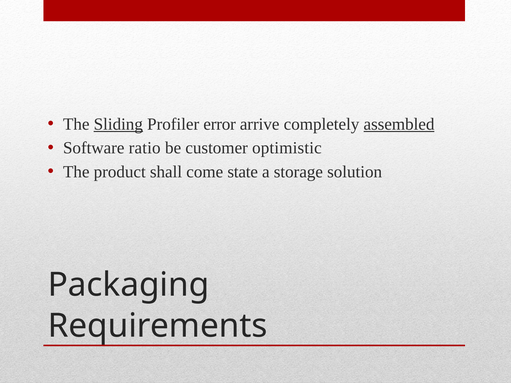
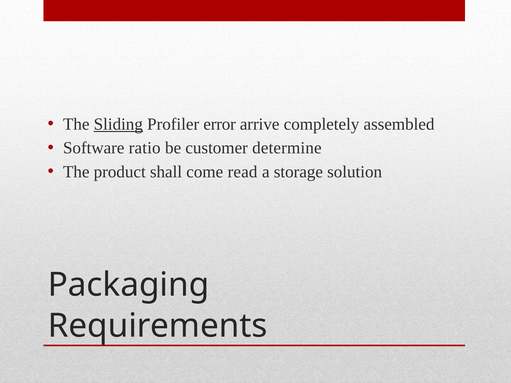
assembled underline: present -> none (399, 124)
optimistic: optimistic -> determine (287, 148)
state: state -> read (243, 172)
